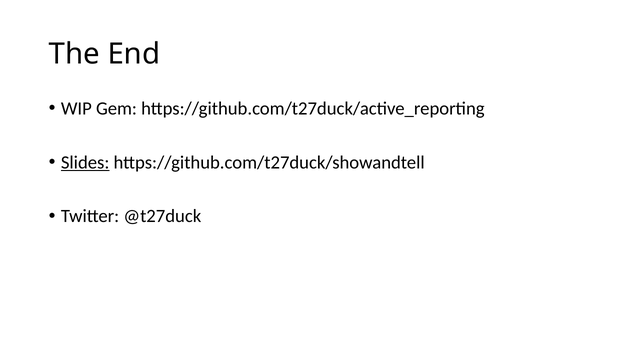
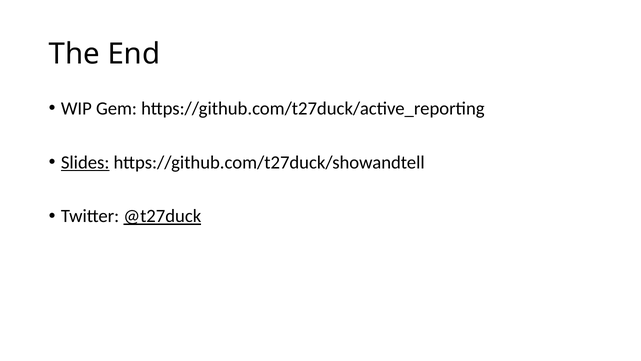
@t27duck underline: none -> present (162, 216)
